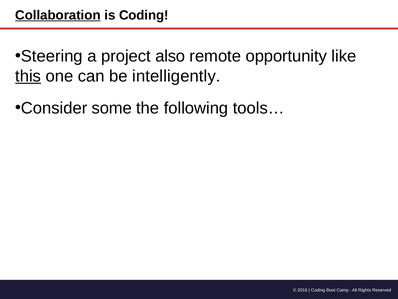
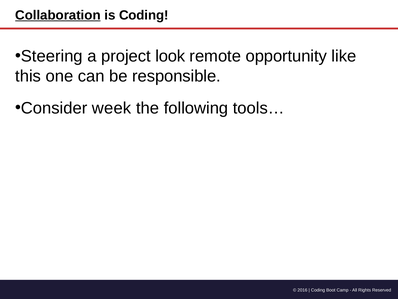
also: also -> look (170, 56)
this underline: present -> none (28, 76)
intelligently: intelligently -> responsible (177, 76)
some: some -> week (112, 108)
